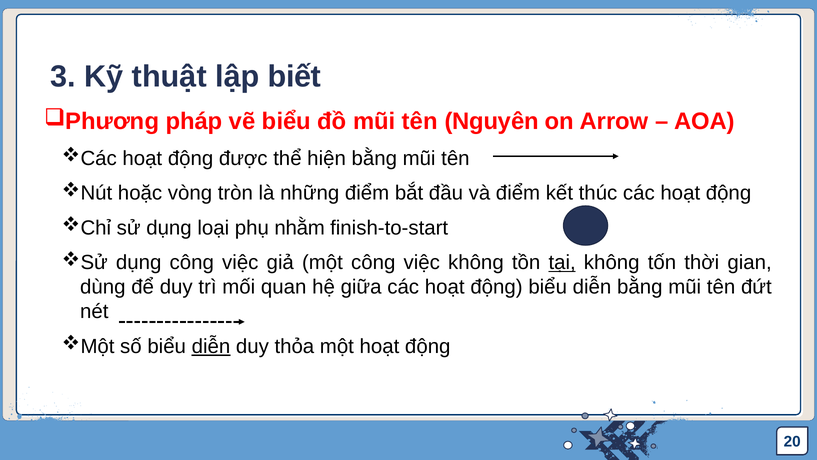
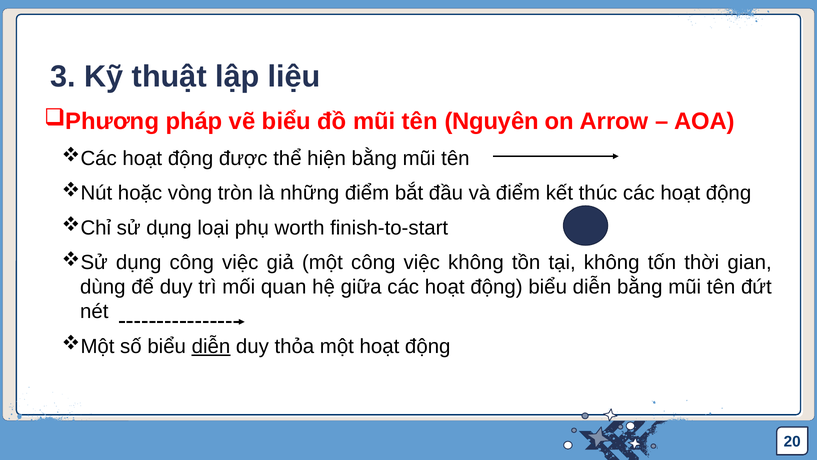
biết: biết -> liệu (294, 76)
nhằm: nhằm -> worth (300, 228)
tại underline: present -> none (562, 262)
